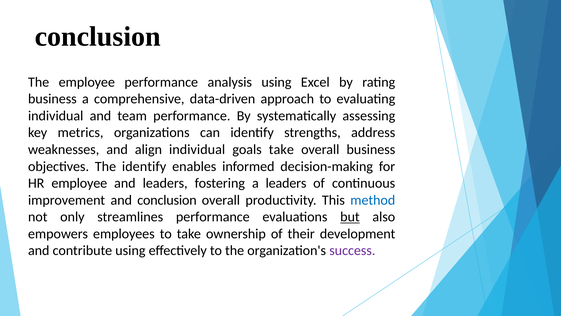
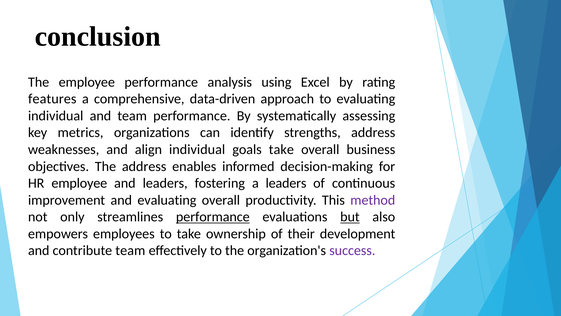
business: business -> features (52, 99)
The identify: identify -> address (144, 166)
and conclusion: conclusion -> evaluating (167, 200)
method colour: blue -> purple (373, 200)
performance underline: none -> present (213, 217)
contribute using: using -> team (130, 250)
